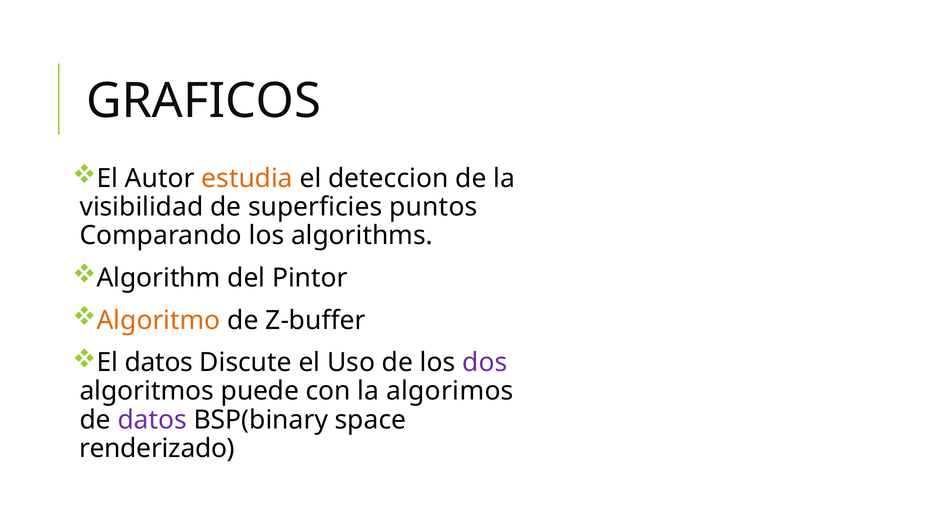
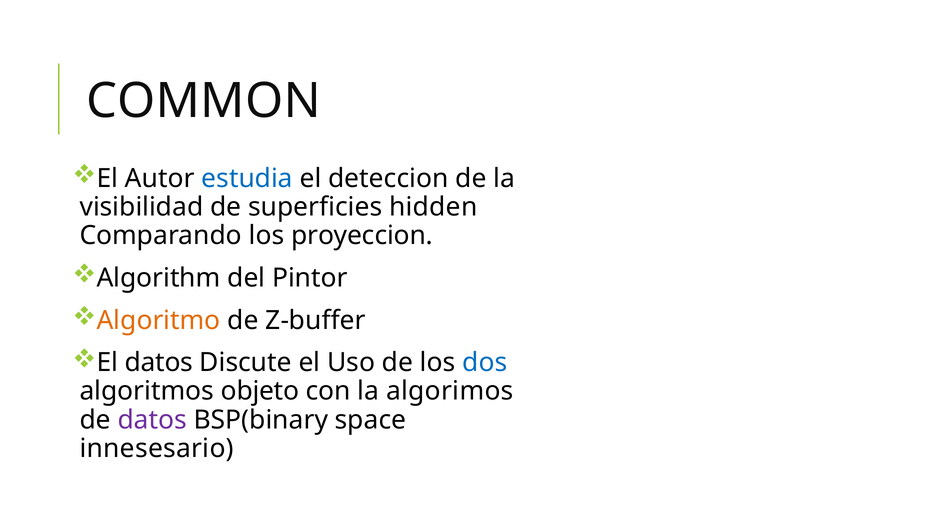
GRAFICOS: GRAFICOS -> COMMON (203, 101)
estudia colour: orange -> blue (247, 178)
puntos: puntos -> hidden (433, 207)
algorithms: algorithms -> proyeccion (362, 236)
dos colour: purple -> blue (485, 362)
puede: puede -> objeto (260, 391)
renderizado: renderizado -> innesesario (157, 448)
